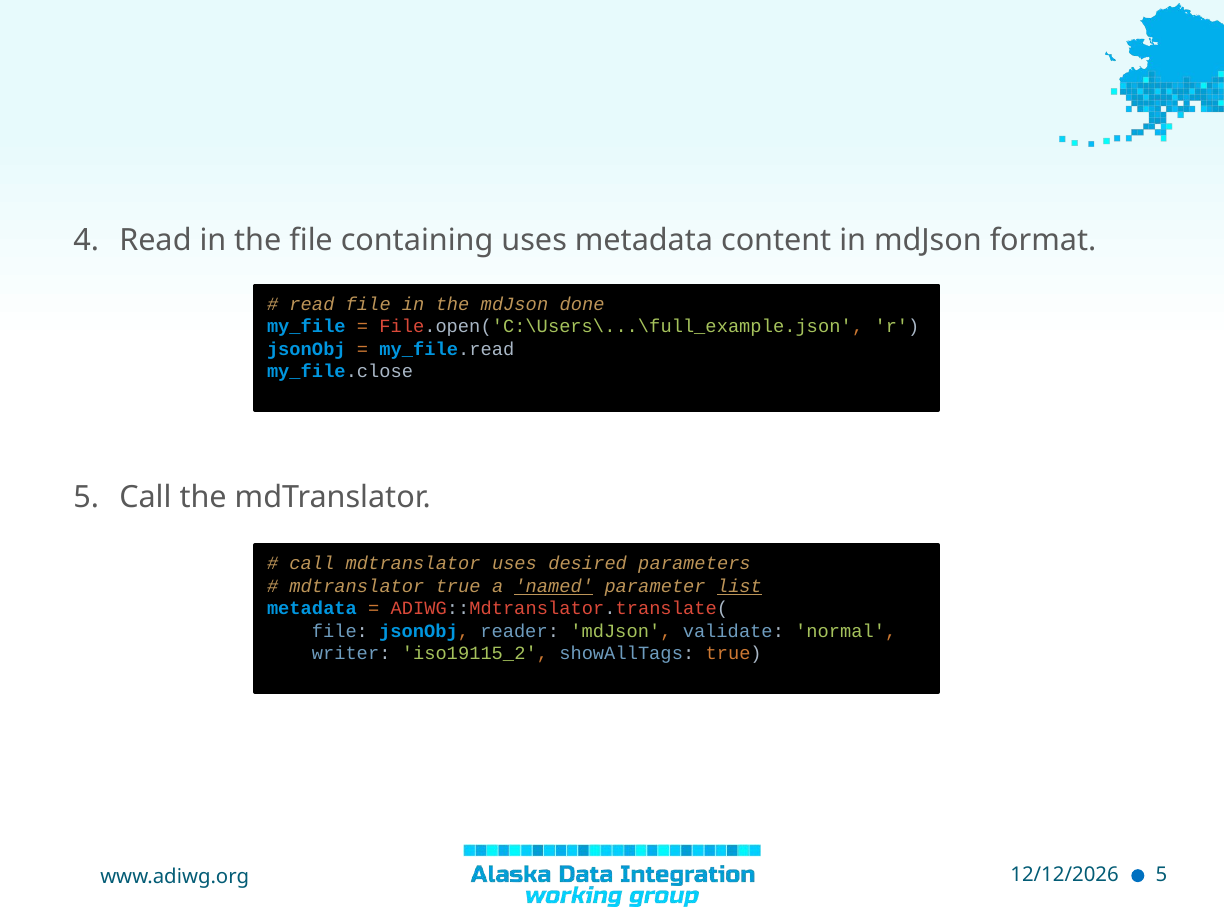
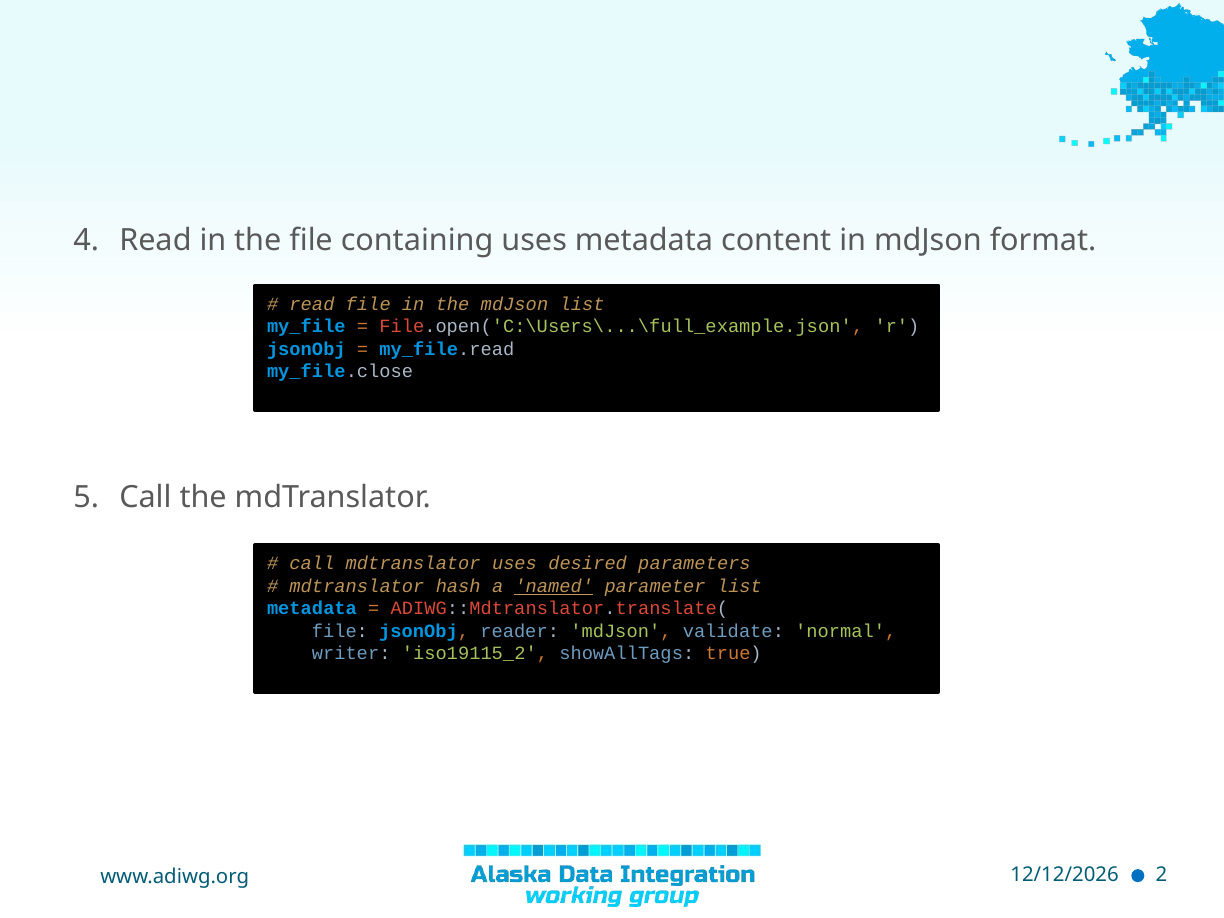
mdJson done: done -> list (582, 304)
mdtranslator true: true -> hash (458, 586)
list underline: present -> none (739, 586)
www.adiwg.org 5: 5 -> 2 (1161, 875)
